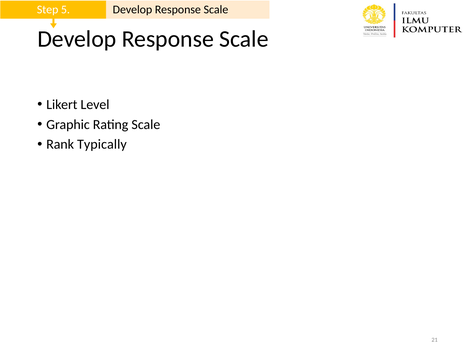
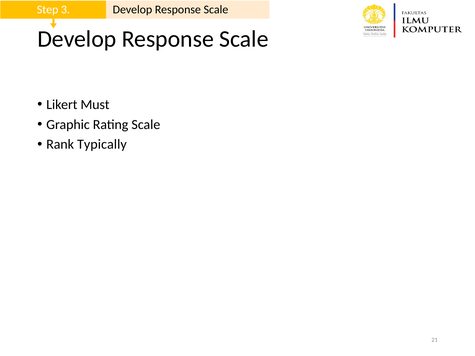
5: 5 -> 3 (65, 10)
Level: Level -> Must (95, 105)
